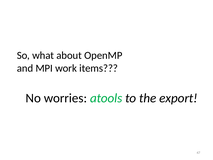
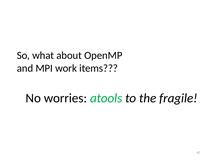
export: export -> fragile (178, 98)
